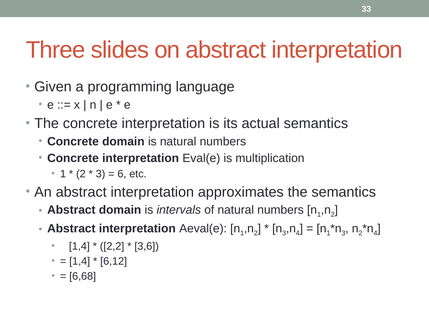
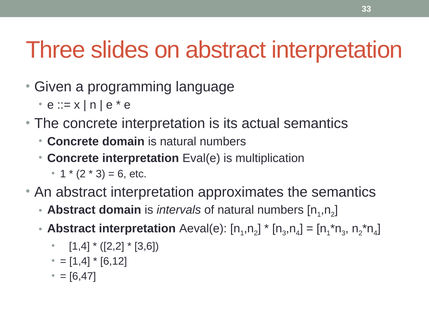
6,68: 6,68 -> 6,47 (83, 276)
